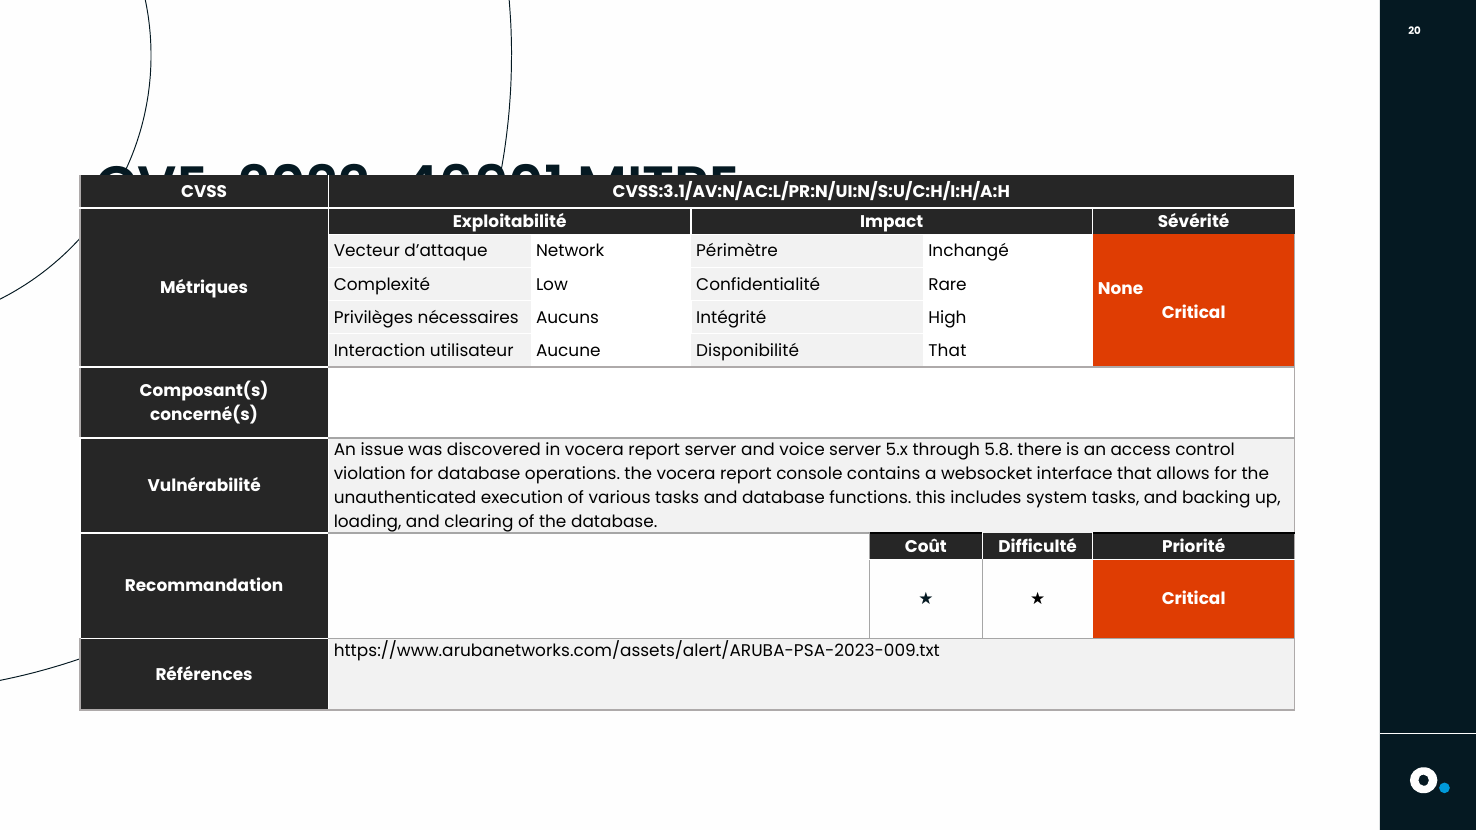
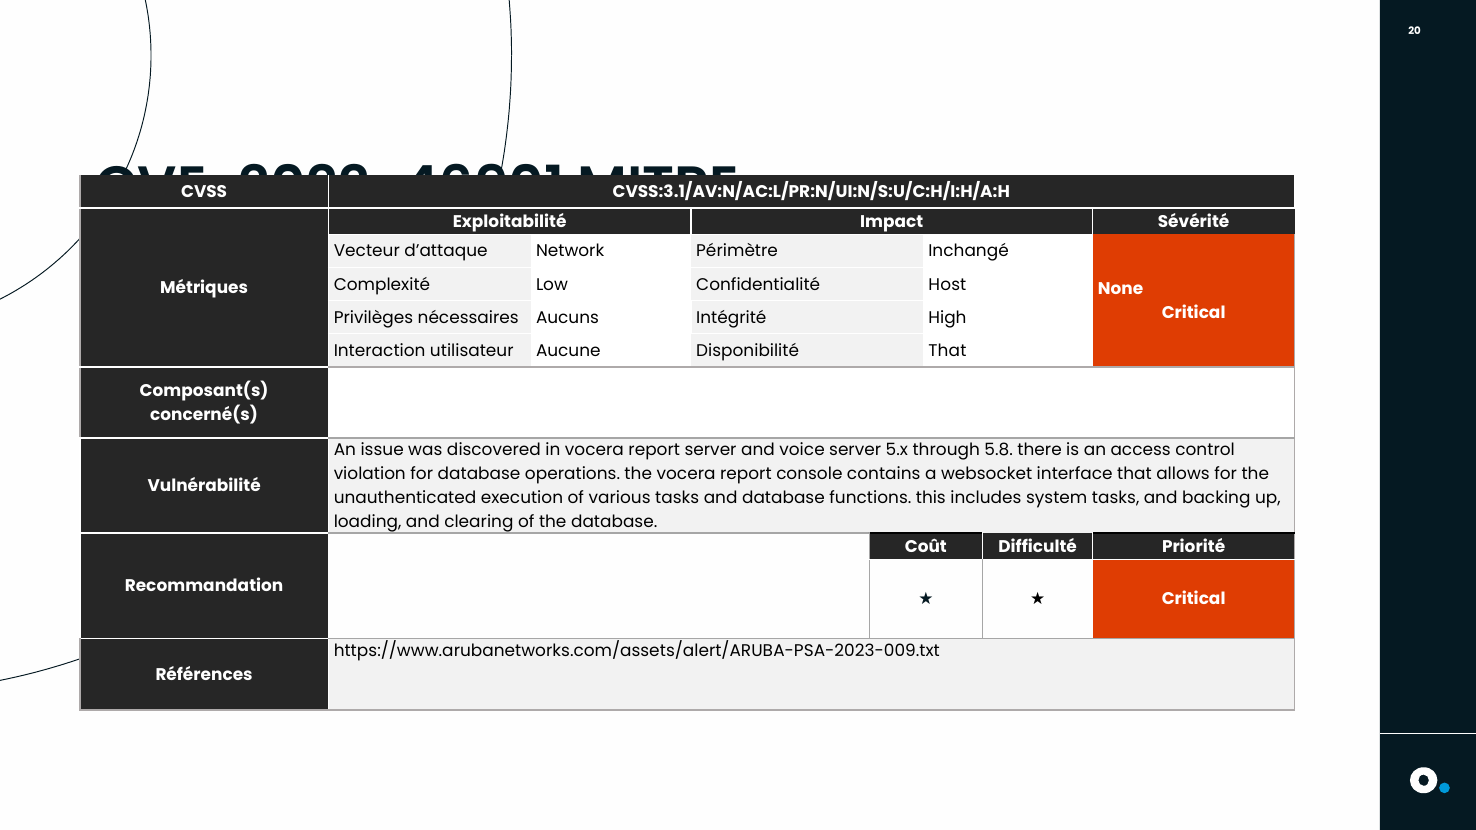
Rare: Rare -> Host (947, 285)
